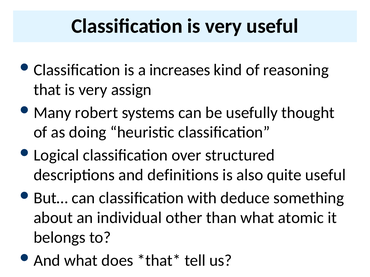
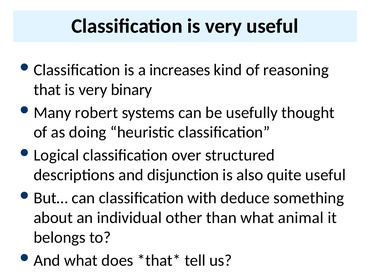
assign: assign -> binary (131, 90)
definitions: definitions -> disjunction (183, 175)
atomic: atomic -> animal (301, 218)
